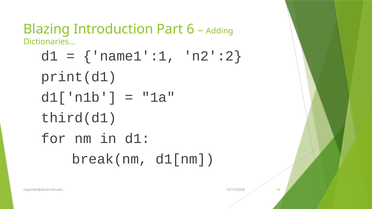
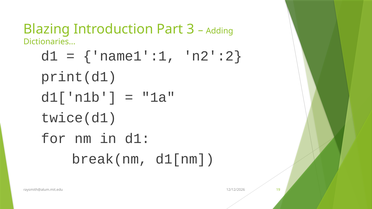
6: 6 -> 3 (190, 29)
third(d1: third(d1 -> twice(d1 (79, 118)
